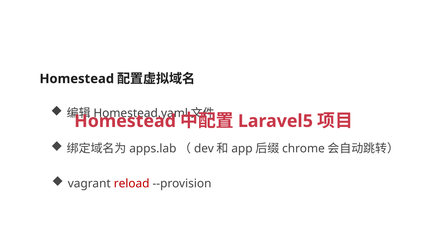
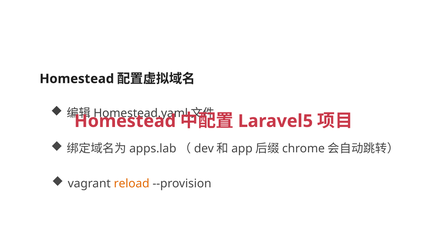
reload colour: red -> orange (132, 184)
